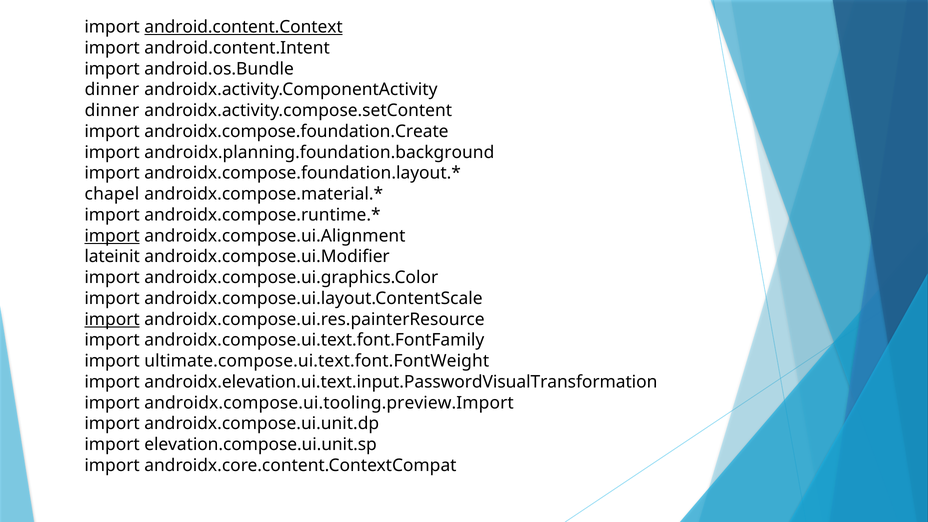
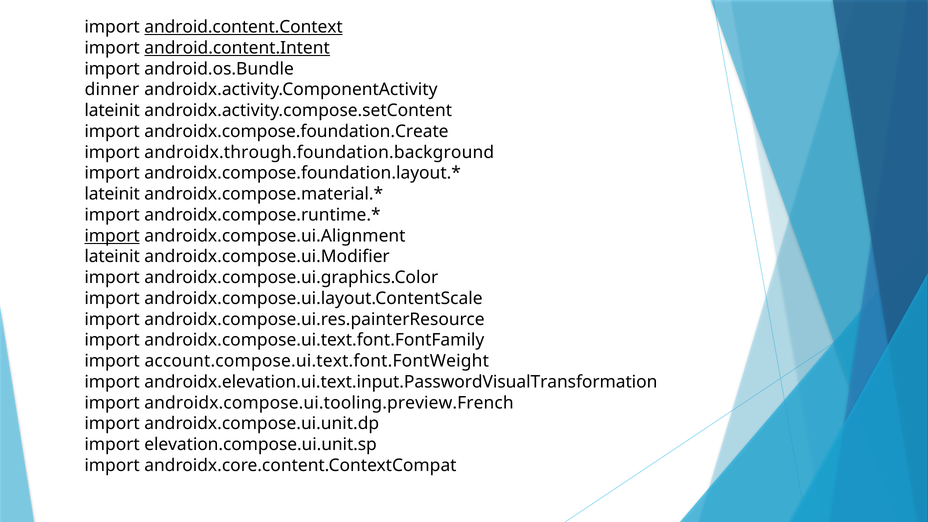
android.content.Intent underline: none -> present (237, 48)
dinner: dinner -> lateinit (112, 111)
androidx.planning.foundation.background: androidx.planning.foundation.background -> androidx.through.foundation.background (319, 152)
chapel: chapel -> lateinit (112, 194)
import underline: present -> none (112, 319)
ultimate.compose.ui.text.font.FontWeight: ultimate.compose.ui.text.font.FontWeight -> account.compose.ui.text.font.FontWeight (317, 361)
androidx.compose.ui.tooling.preview.Import: androidx.compose.ui.tooling.preview.Import -> androidx.compose.ui.tooling.preview.French (329, 403)
